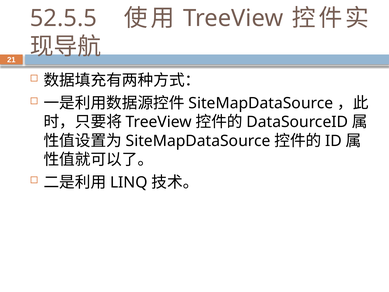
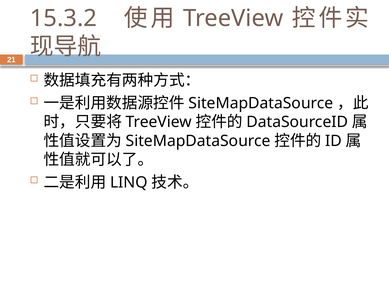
52.5.5: 52.5.5 -> 15.3.2 (63, 18)
